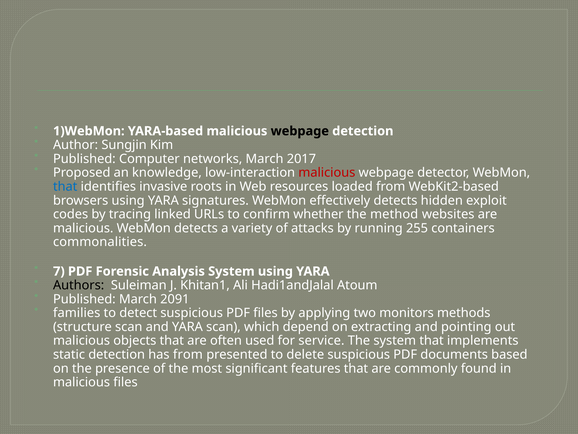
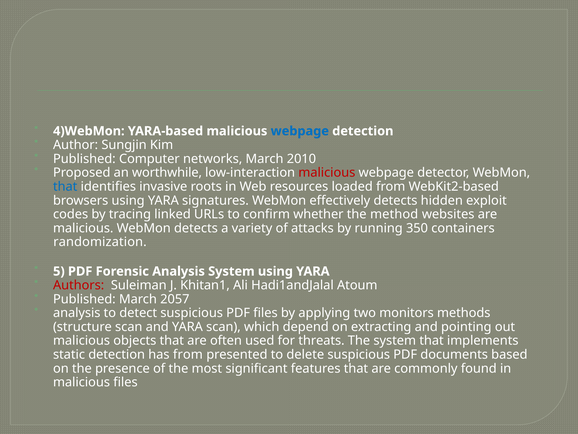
1)WebMon: 1)WebMon -> 4)WebMon (89, 131)
webpage colour: black -> blue (300, 131)
2017: 2017 -> 2010 (301, 159)
knowledge: knowledge -> worthwhile (167, 172)
255: 255 -> 350 (417, 228)
commonalities: commonalities -> randomization (100, 242)
7: 7 -> 5 (59, 271)
Authors colour: black -> red (79, 285)
2091: 2091 -> 2057 (175, 299)
families: families -> analysis (77, 313)
service: service -> threats (321, 340)
